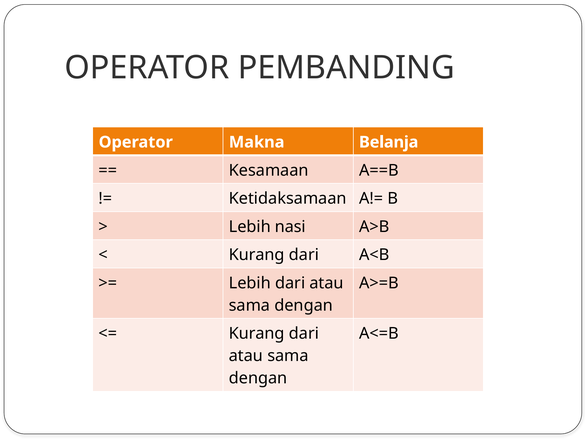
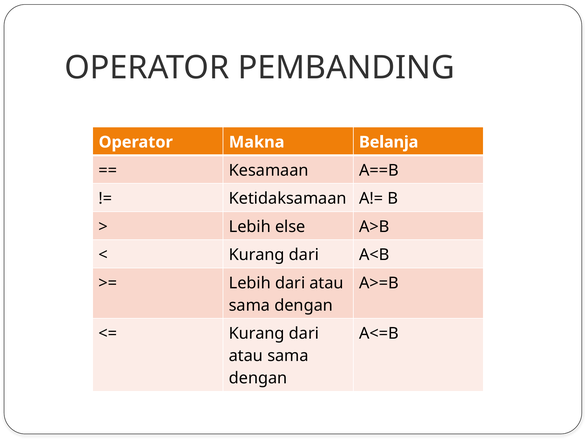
nasi: nasi -> else (290, 226)
